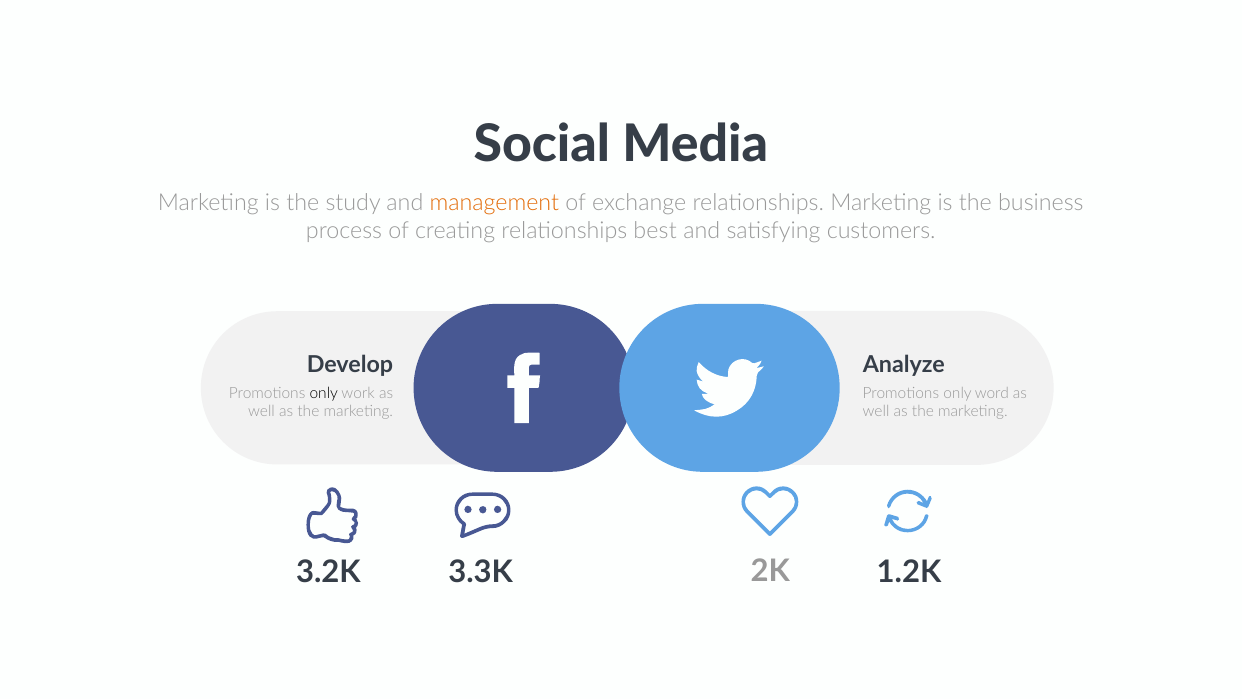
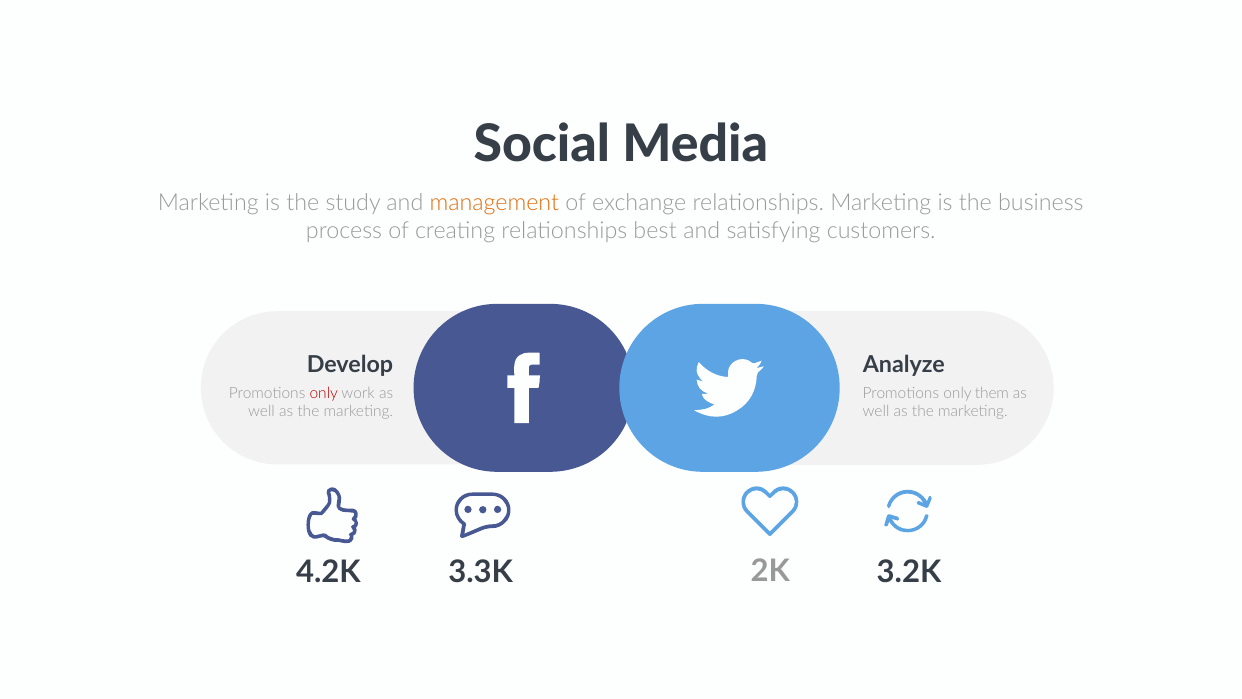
only colour: black -> red (324, 393)
word: word -> them (992, 393)
3.2K: 3.2K -> 4.2K (328, 572)
1.2K: 1.2K -> 3.2K (909, 572)
